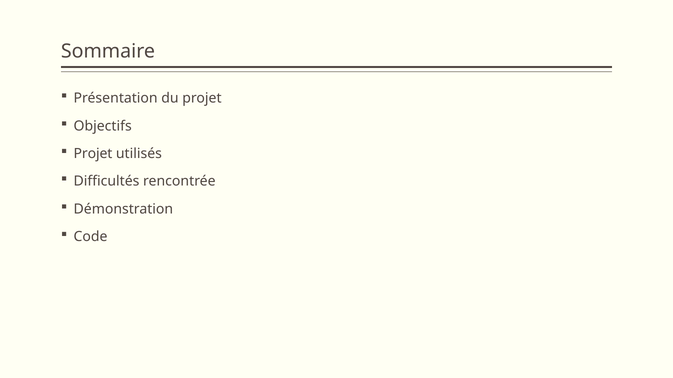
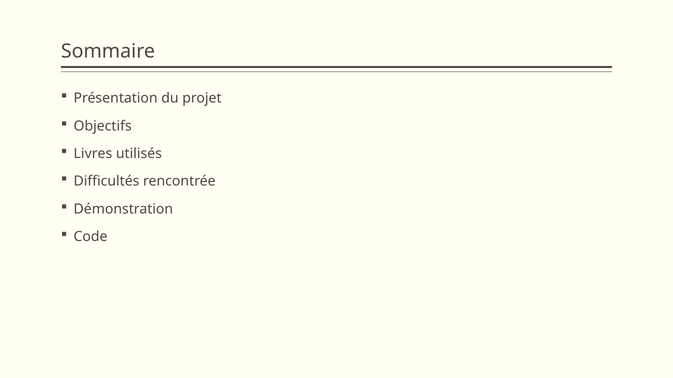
Projet: Projet -> Livres (93, 154)
